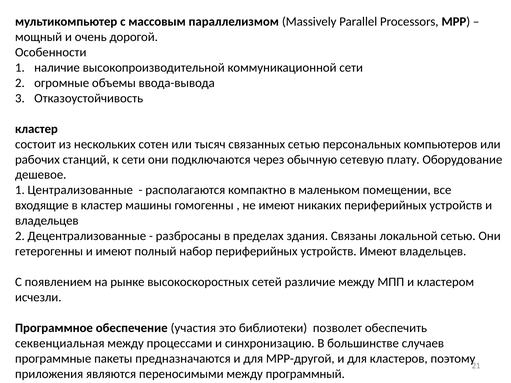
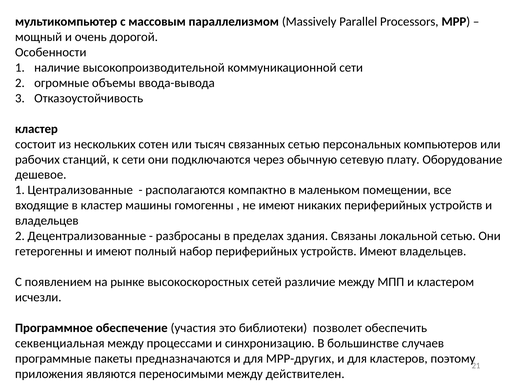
MPP-другой: MPP-другой -> MPP-других (300, 359)
программный: программный -> действителен (305, 374)
